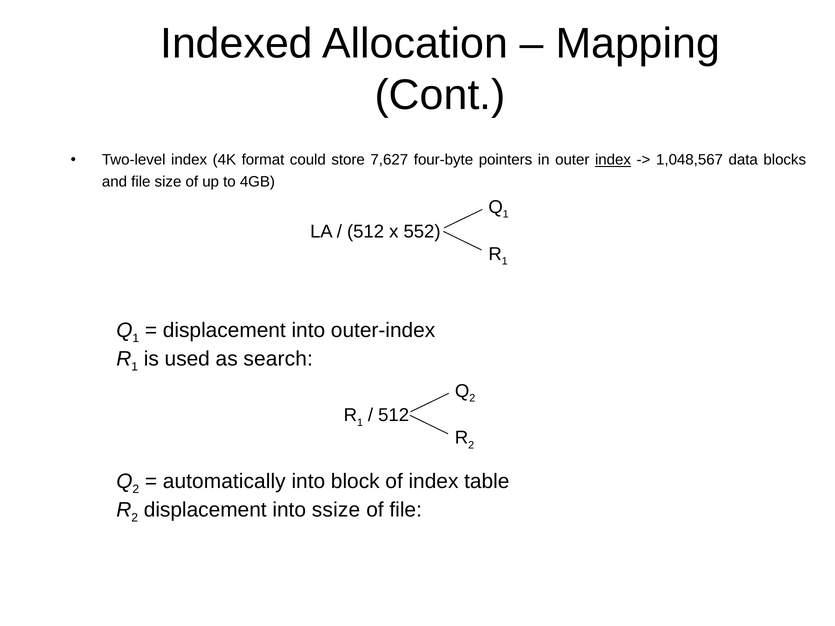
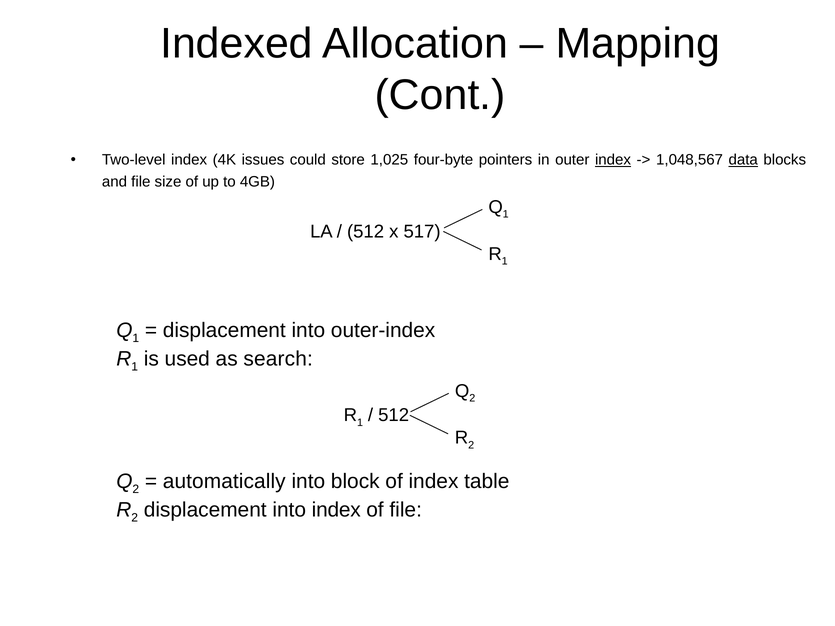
format: format -> issues (263, 160)
7,627: 7,627 -> 1,025 (389, 160)
data underline: none -> present (743, 160)
552: 552 -> 517 (422, 232)
into ssize: ssize -> index (336, 510)
